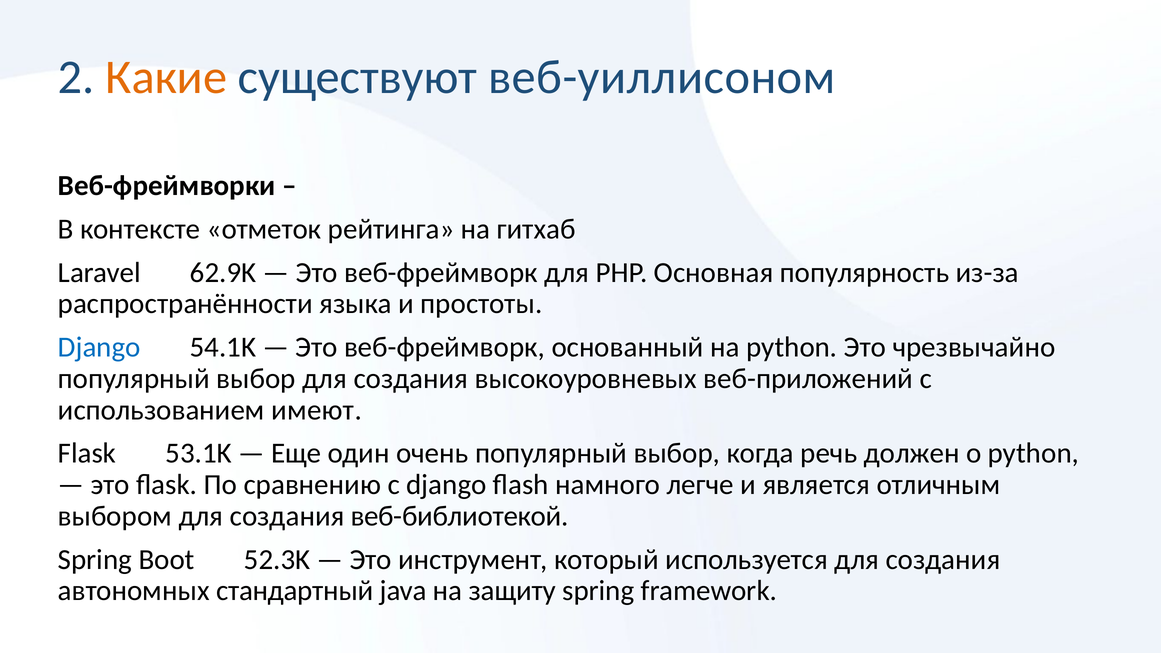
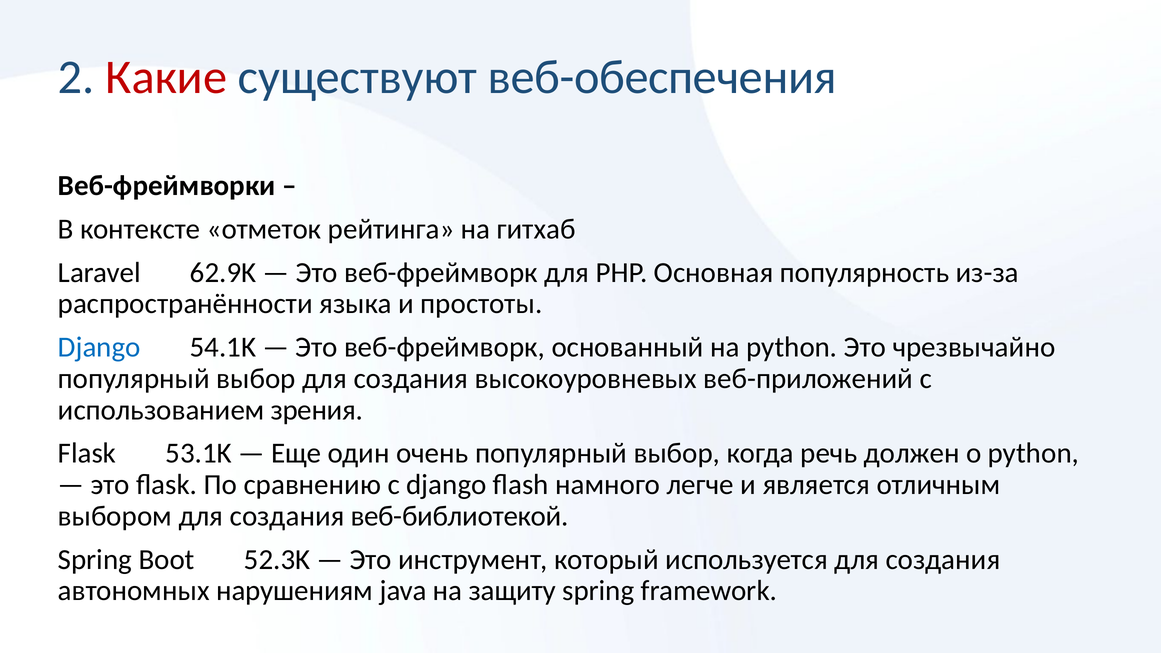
Какие colour: orange -> red (166, 77)
веб-уиллисоном: веб-уиллисоном -> веб-обеспечения (662, 77)
имеют: имеют -> зрения (317, 410)
стандартный: стандартный -> нарушениям (295, 591)
